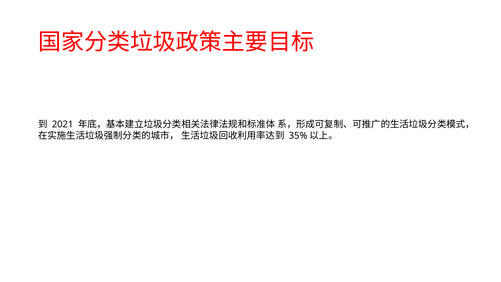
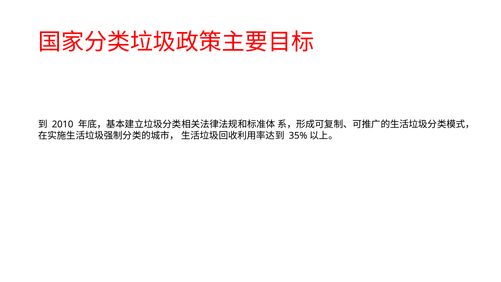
2021: 2021 -> 2010 (63, 124)
